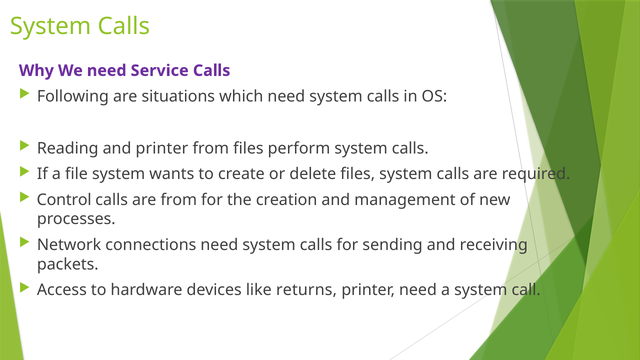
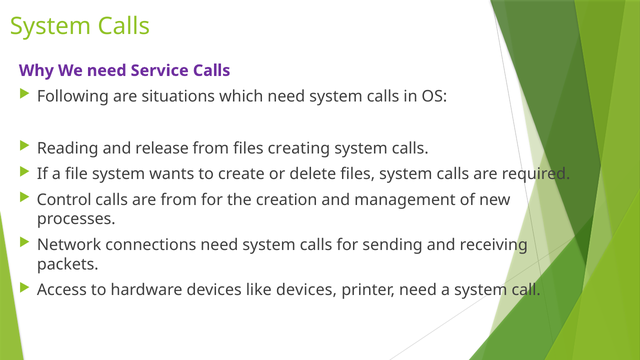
and printer: printer -> release (162, 148)
perform: perform -> creating (299, 148)
like returns: returns -> devices (306, 290)
